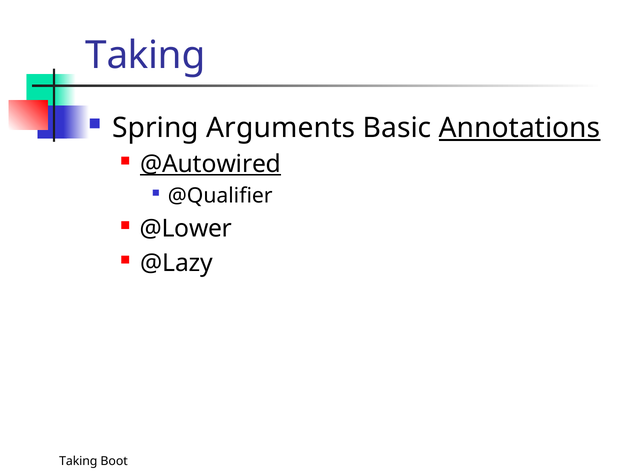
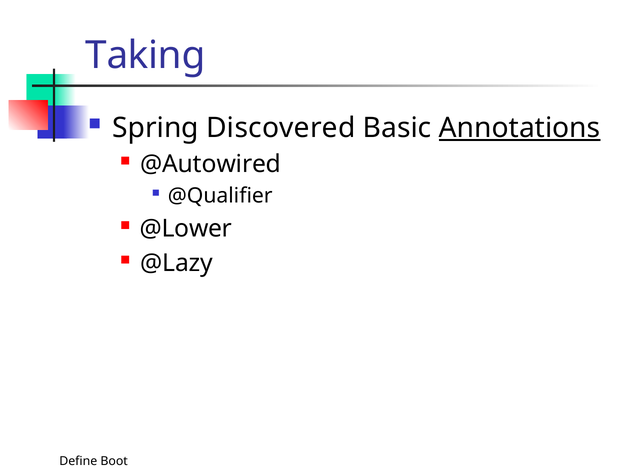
Arguments: Arguments -> Discovered (281, 128)
@Autowired underline: present -> none (211, 164)
Taking: Taking -> Define (78, 461)
